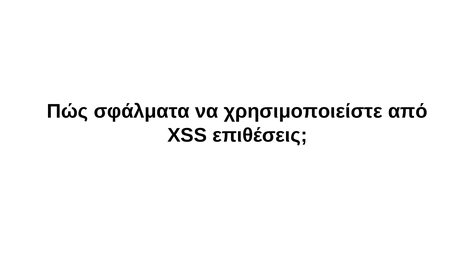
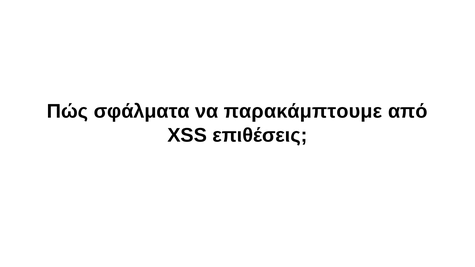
χρησιμοποιείστε: χρησιμοποιείστε -> παρακάμπτουμε (303, 112)
